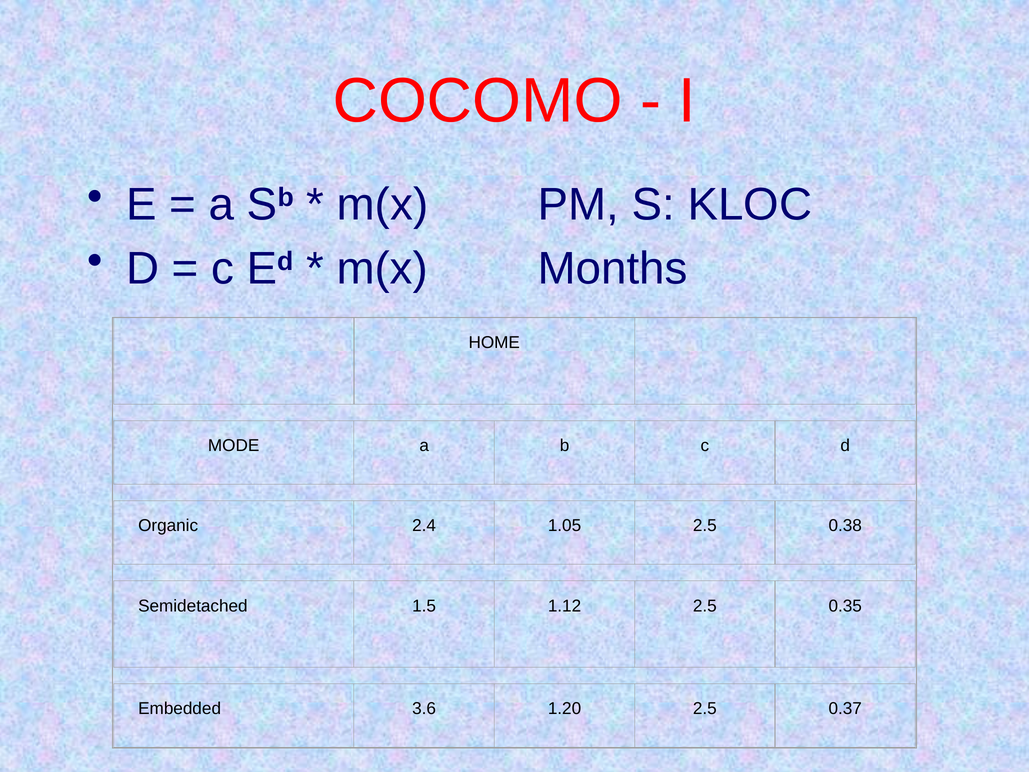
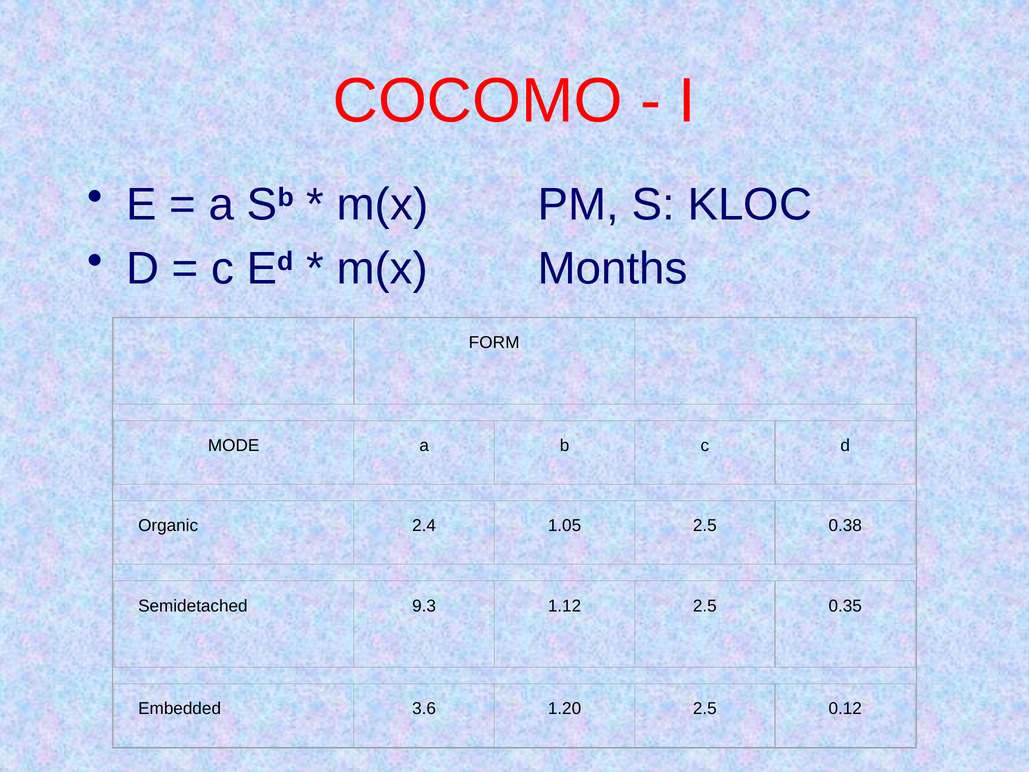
HOME: HOME -> FORM (494, 343)
1.5: 1.5 -> 9.3 (424, 606)
0.37: 0.37 -> 0.12 (845, 709)
